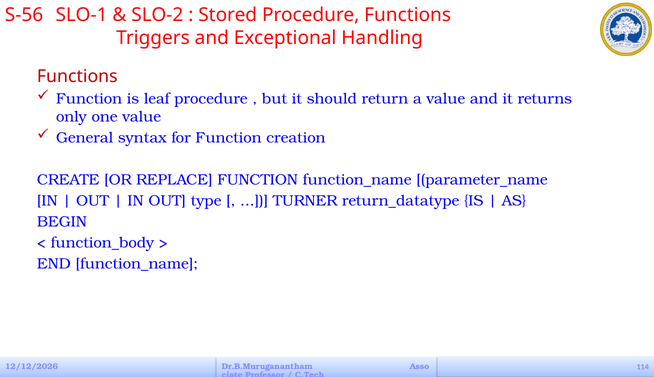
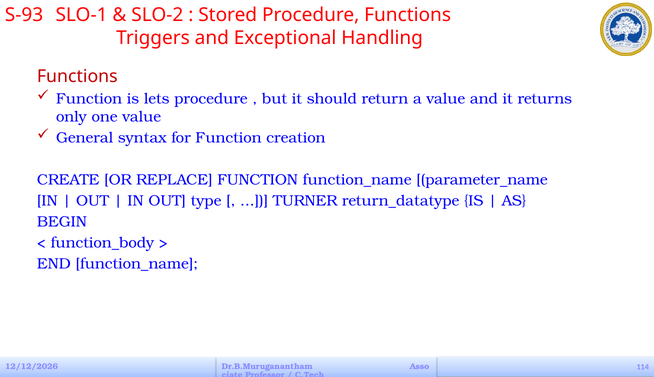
S-56: S-56 -> S-93 (24, 15)
leaf: leaf -> lets (157, 99)
